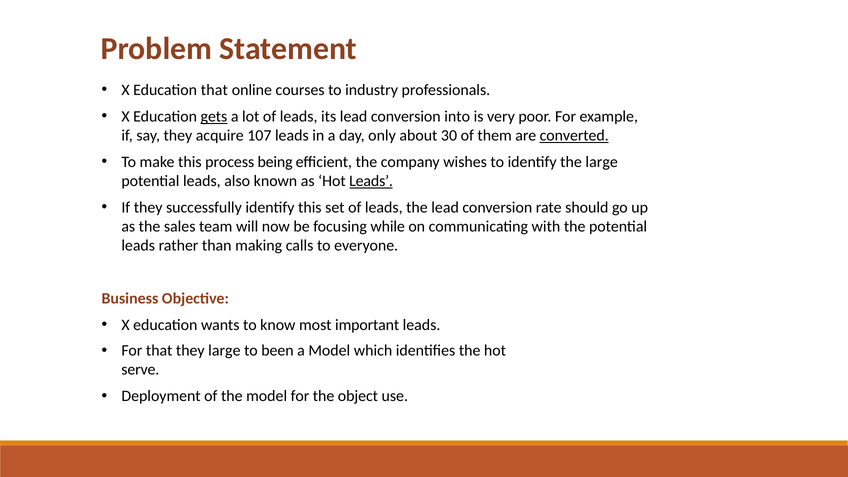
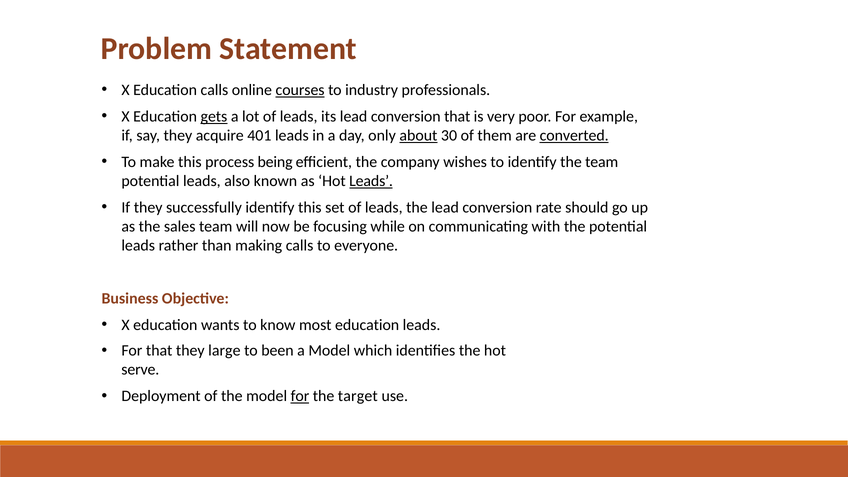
Education that: that -> calls (214, 90)
courses underline: none -> present (300, 90)
conversion into: into -> that (457, 117)
107: 107 -> 401 (259, 136)
about underline: none -> present (418, 136)
the large: large -> team (602, 162)
most important: important -> education (367, 325)
for underline: none -> present (300, 396)
object: object -> target (358, 396)
